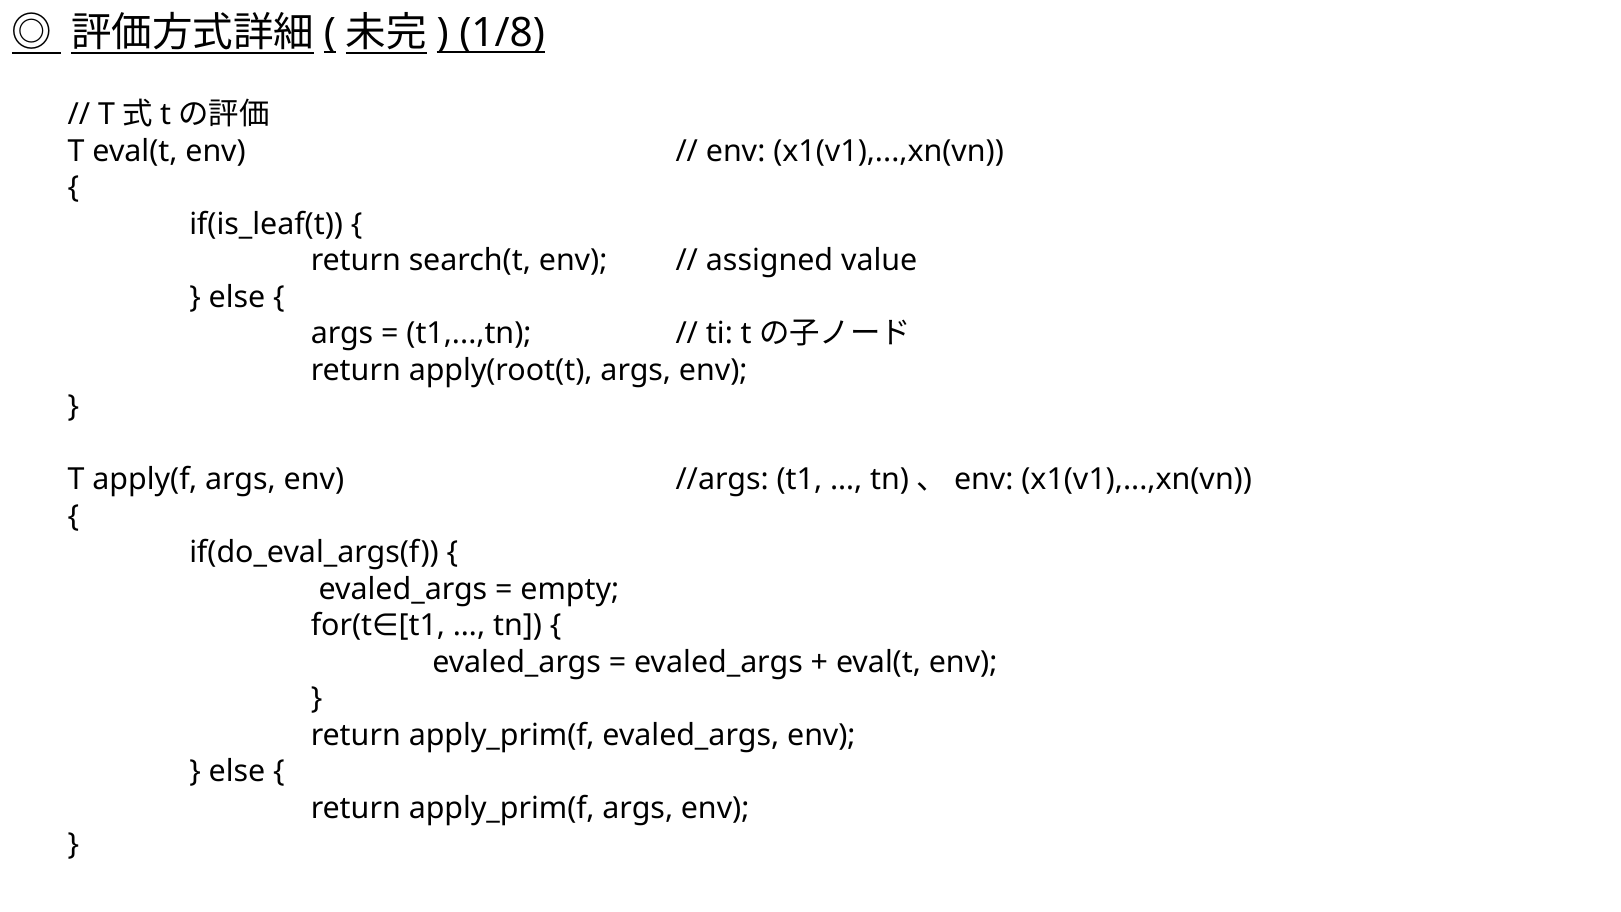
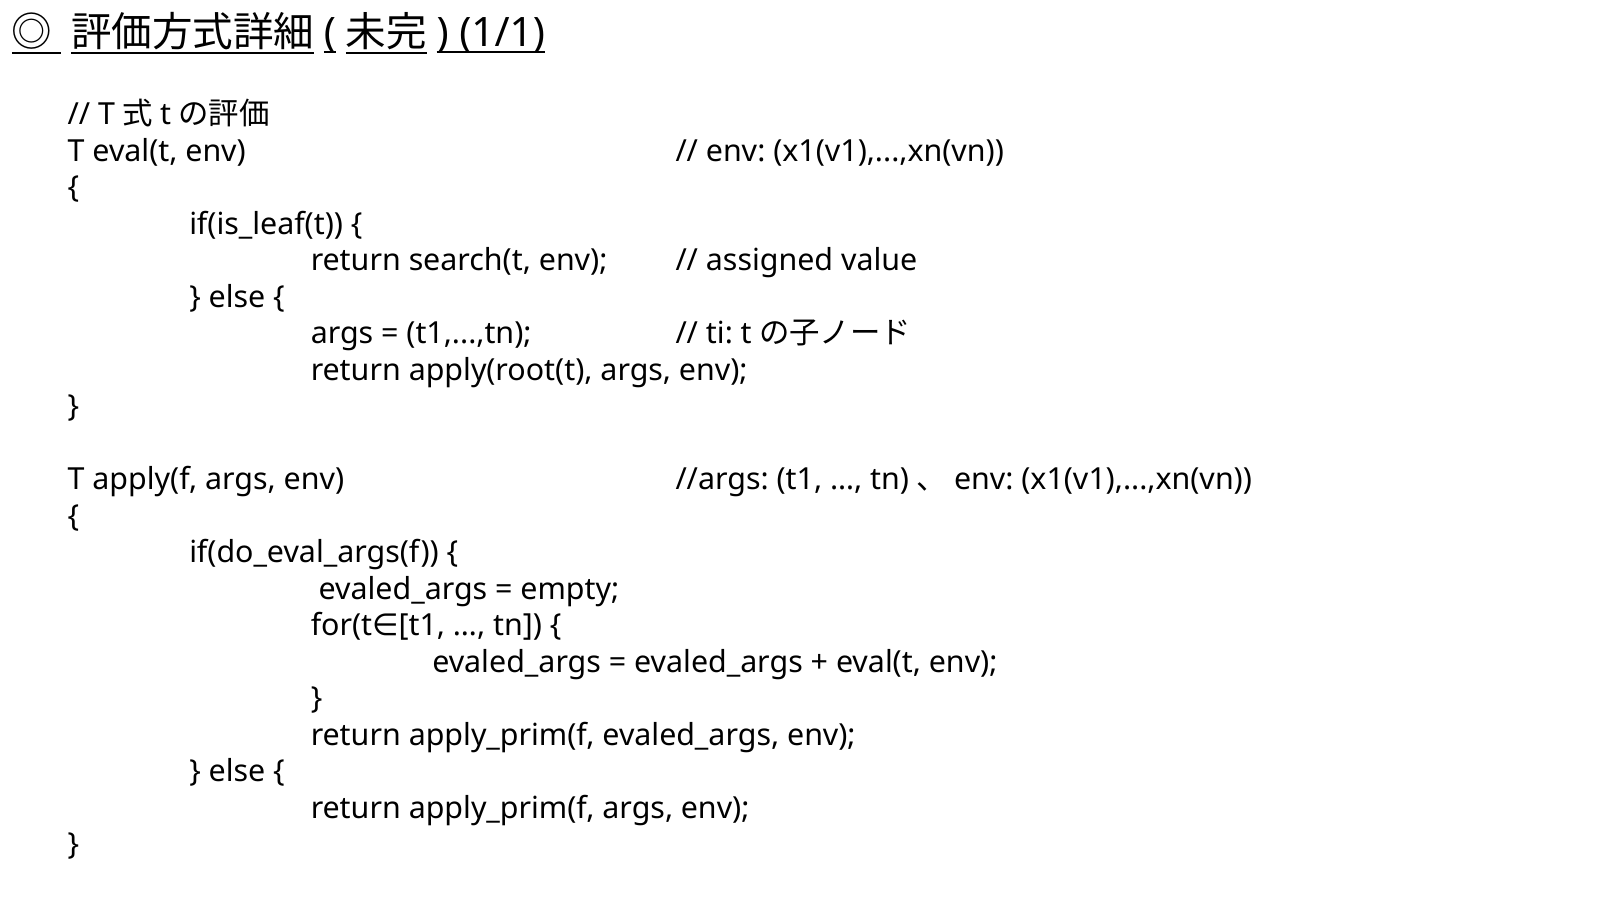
1/8: 1/8 -> 1/1 (502, 33)
